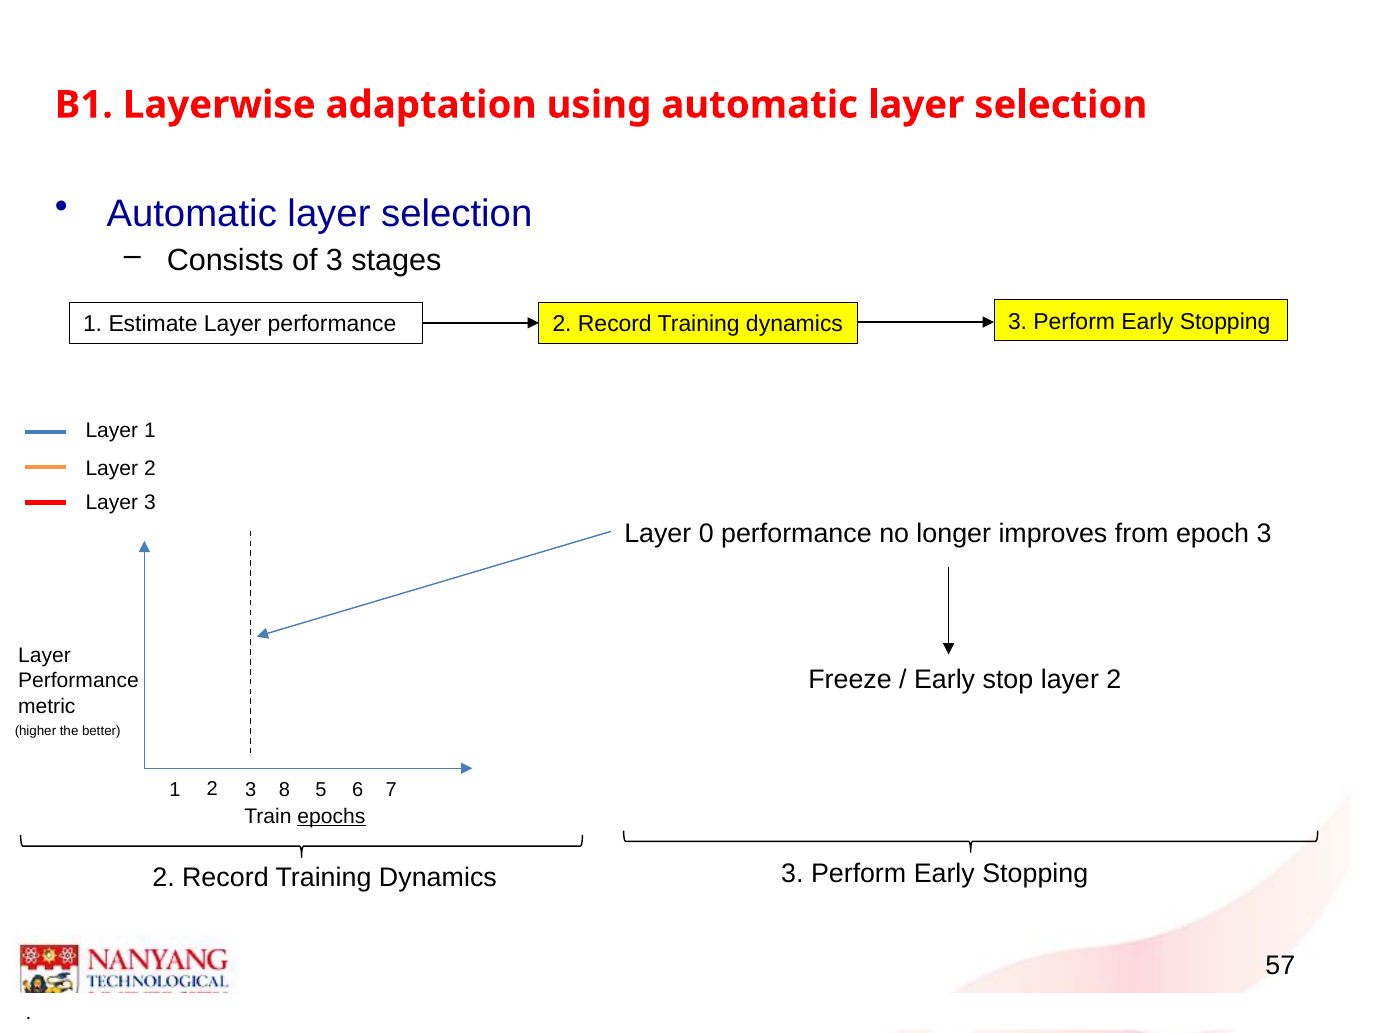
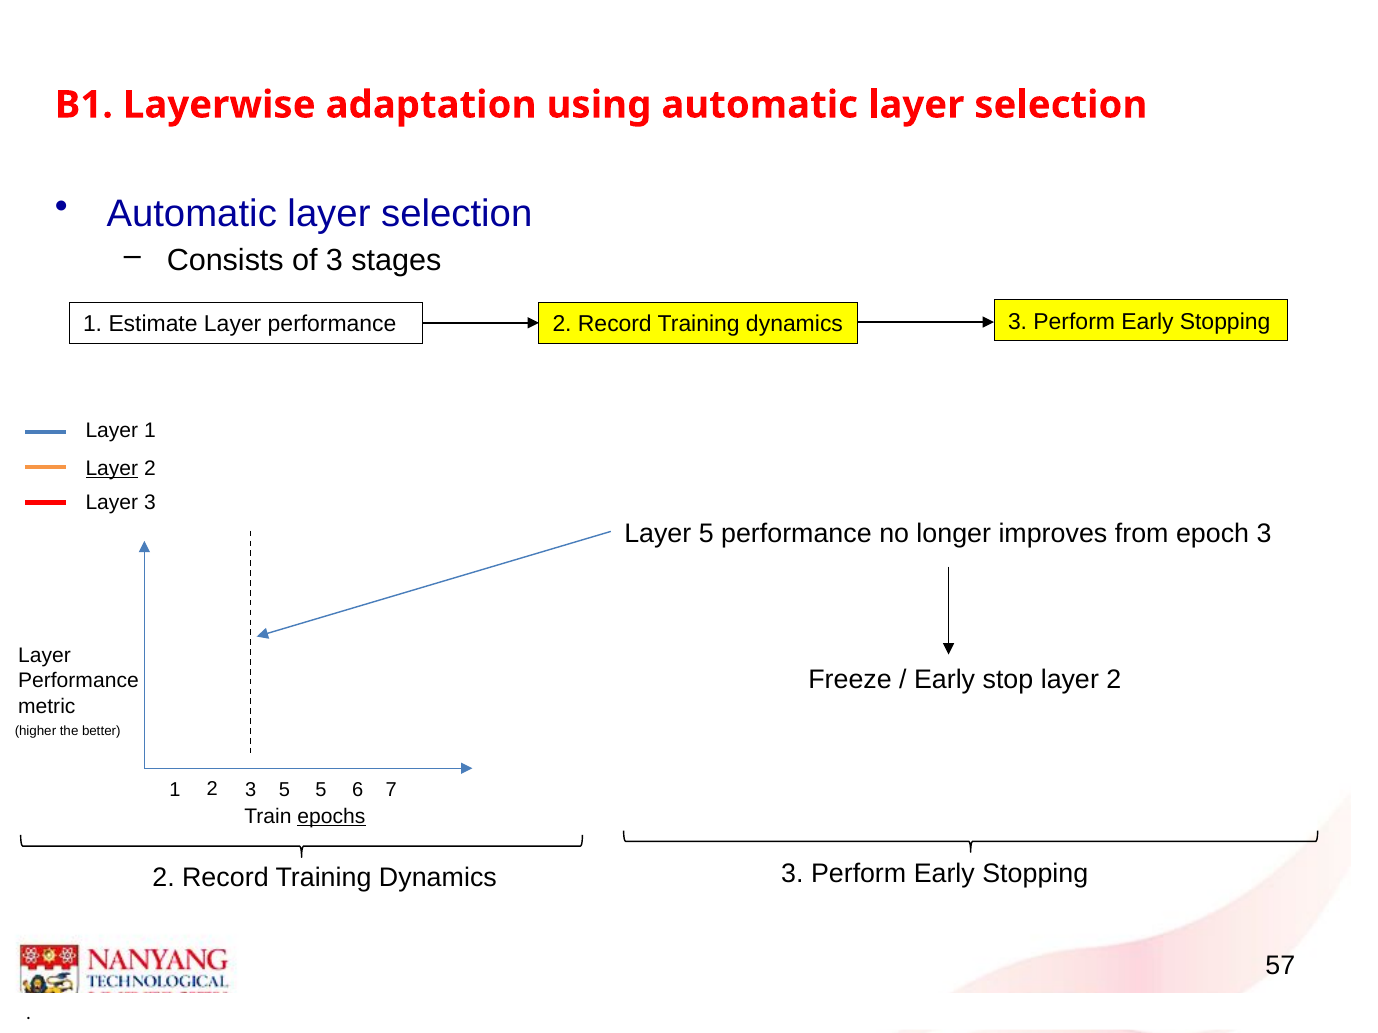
Layer underline: none -> present (112, 468)
Layer 0: 0 -> 5 (706, 534)
3 8: 8 -> 5 (284, 790)
